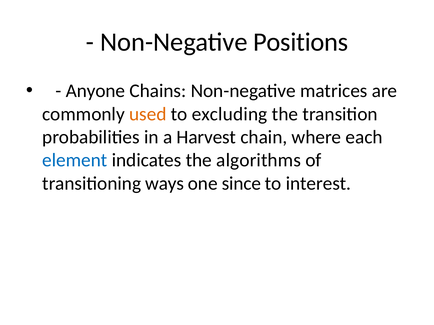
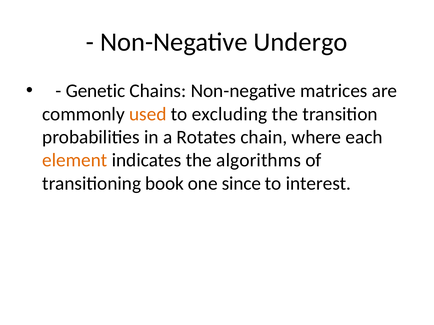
Positions: Positions -> Undergo (301, 42)
Anyone: Anyone -> Genetic (95, 91)
Harvest: Harvest -> Rotates (206, 137)
element colour: blue -> orange (75, 161)
ways: ways -> book (165, 184)
